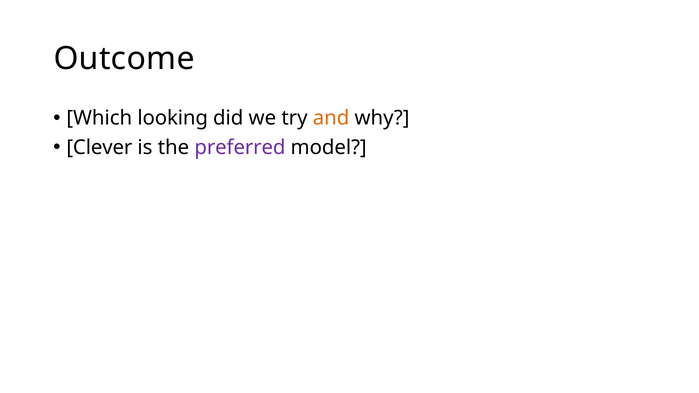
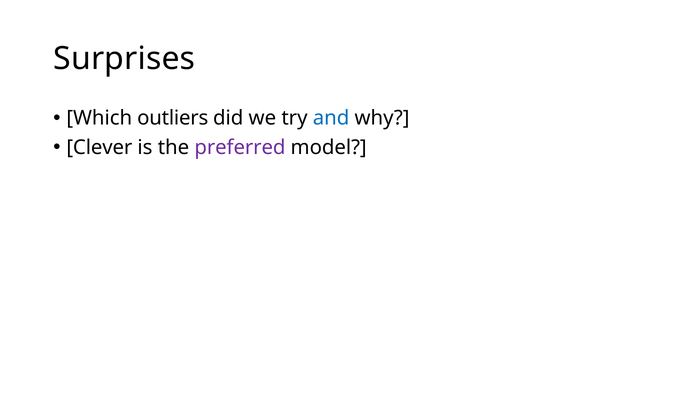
Outcome: Outcome -> Surprises (124, 59)
looking: looking -> outliers (173, 118)
and colour: orange -> blue (331, 118)
